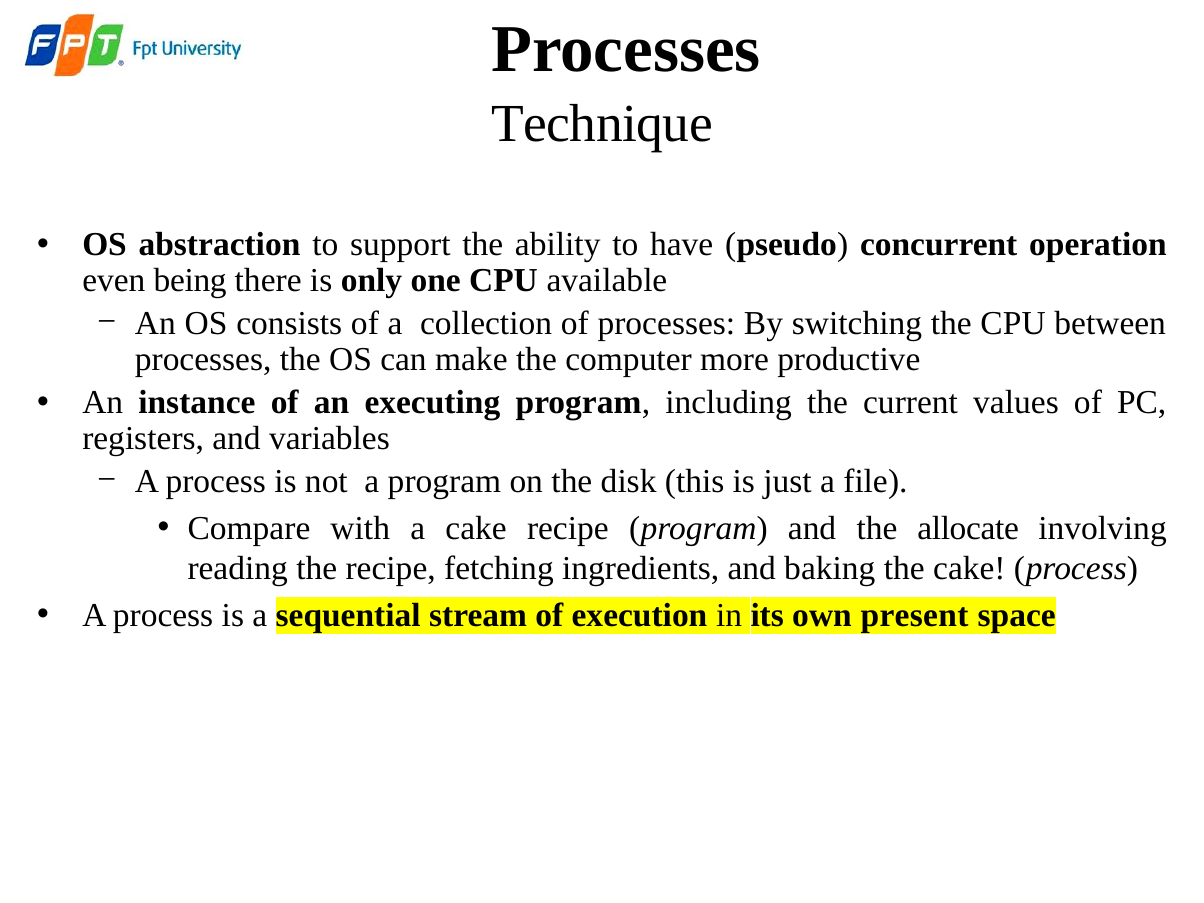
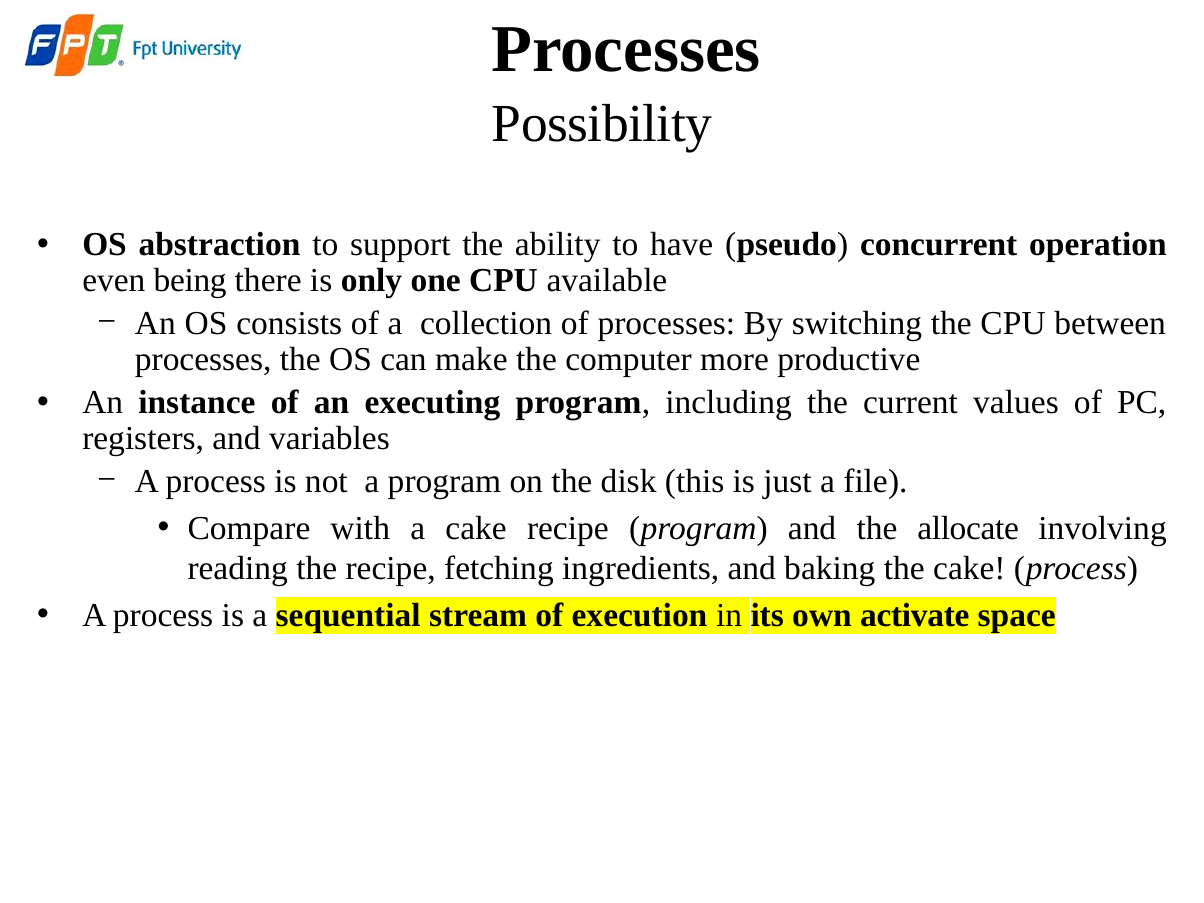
Technique: Technique -> Possibility (602, 124)
present: present -> activate (915, 616)
